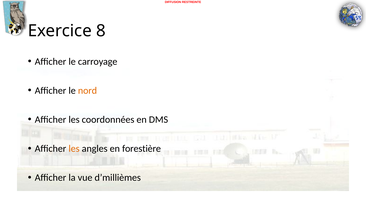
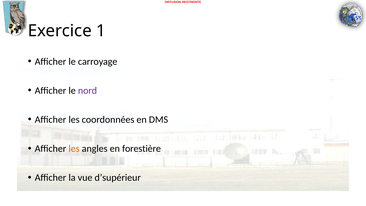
8: 8 -> 1 (101, 31)
nord colour: orange -> purple (87, 90)
d’millièmes: d’millièmes -> d’supérieur (118, 178)
